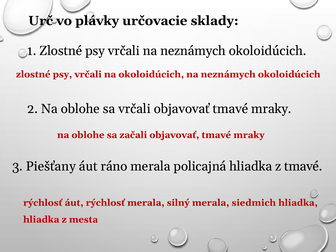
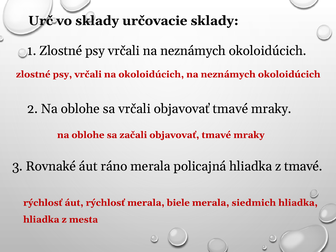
vo plávky: plávky -> sklady (97, 21)
Piešťany: Piešťany -> Rovnaké (51, 166)
silný: silný -> biele (178, 203)
